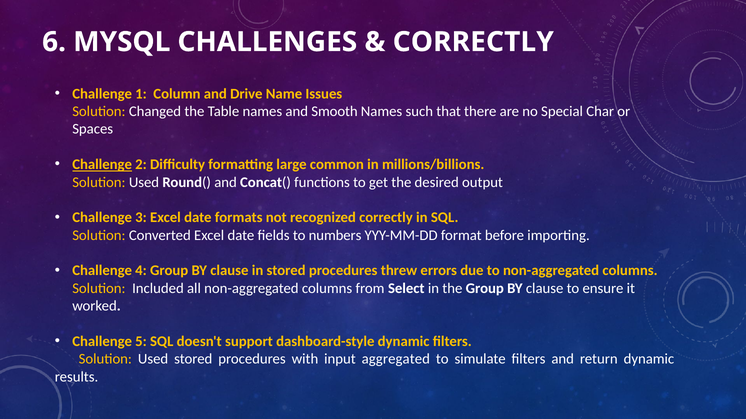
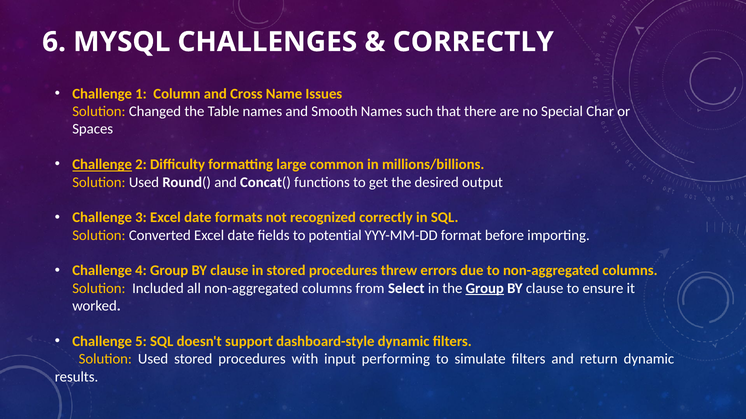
Drive: Drive -> Cross (246, 94)
numbers: numbers -> potential (335, 236)
Group underline: none -> present (485, 289)
aggregated: aggregated -> performing (396, 360)
